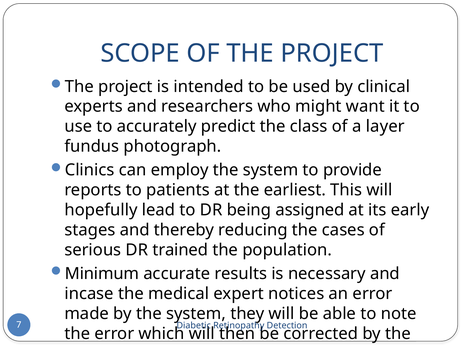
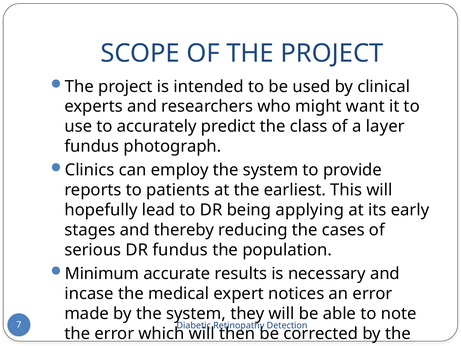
assigned: assigned -> applying (310, 210)
DR trained: trained -> fundus (180, 250)
